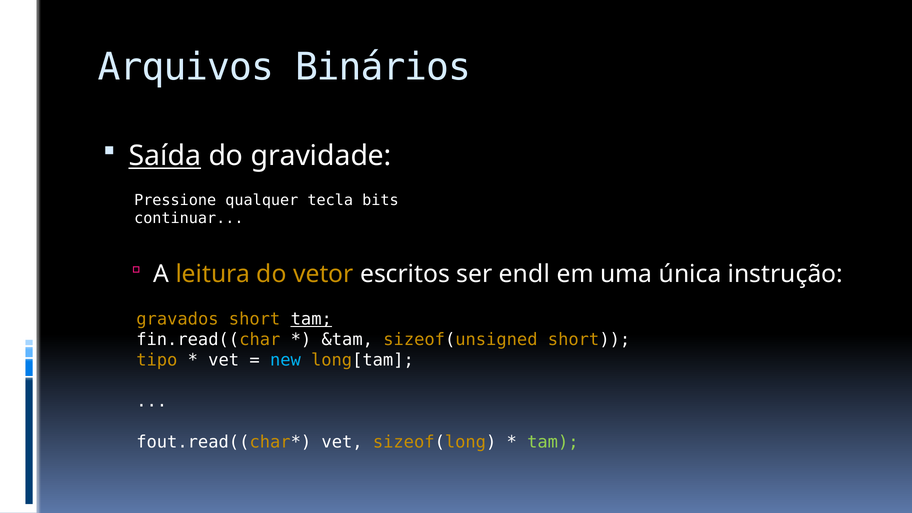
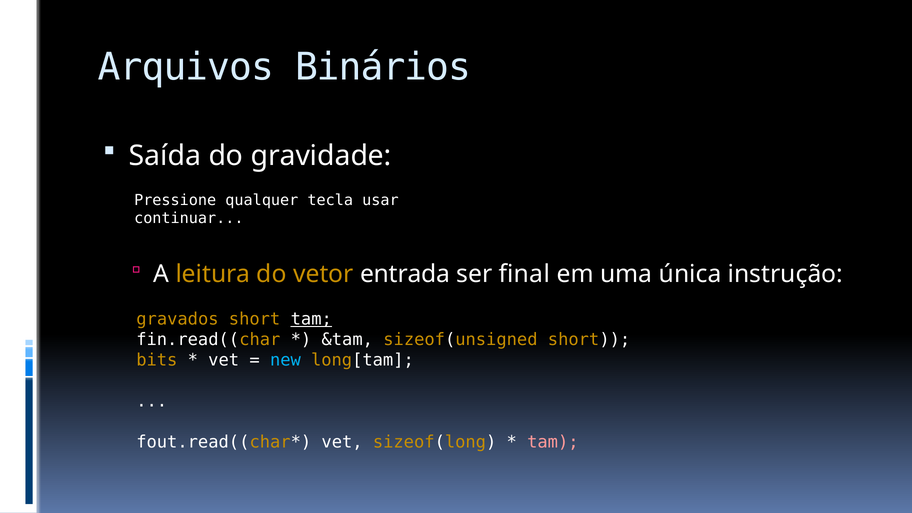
Saída underline: present -> none (165, 156)
bits: bits -> usar (380, 200)
escritos: escritos -> entrada (405, 274)
endl: endl -> final (524, 274)
tipo: tipo -> bits (157, 360)
tam colour: light green -> pink (553, 442)
